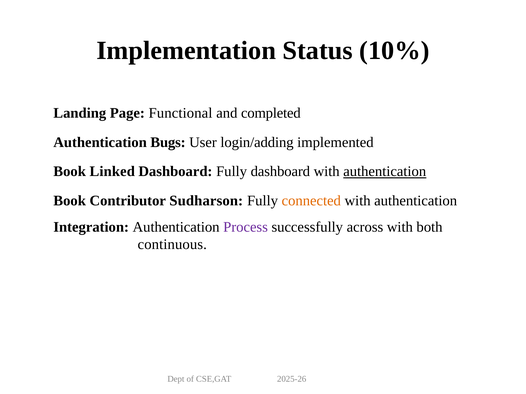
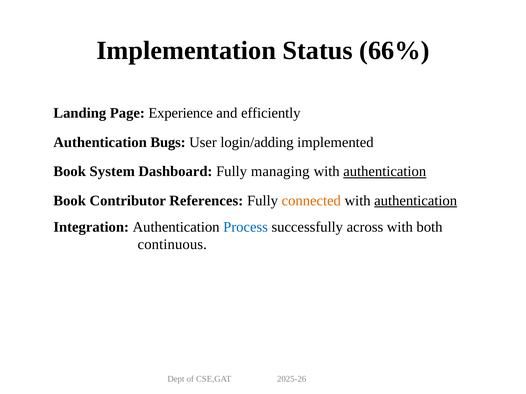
10%: 10% -> 66% (394, 51)
Functional: Functional -> Experience (181, 113)
completed: completed -> efficiently (271, 113)
Linked: Linked -> System (112, 172)
Fully dashboard: dashboard -> managing (280, 172)
Sudharson: Sudharson -> References (206, 201)
authentication underline: none -> present (416, 201)
Process colour: purple -> blue (246, 227)
